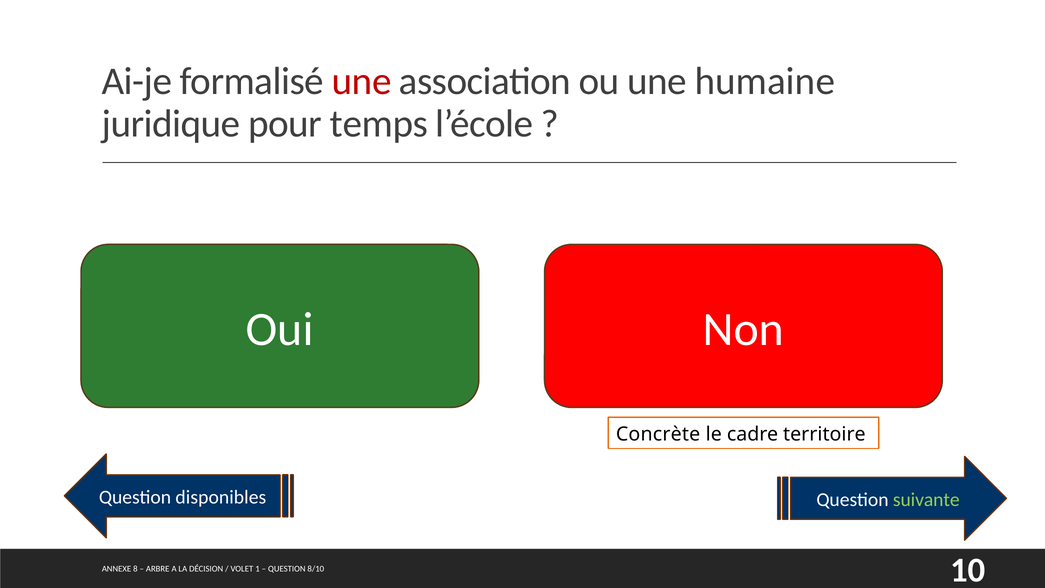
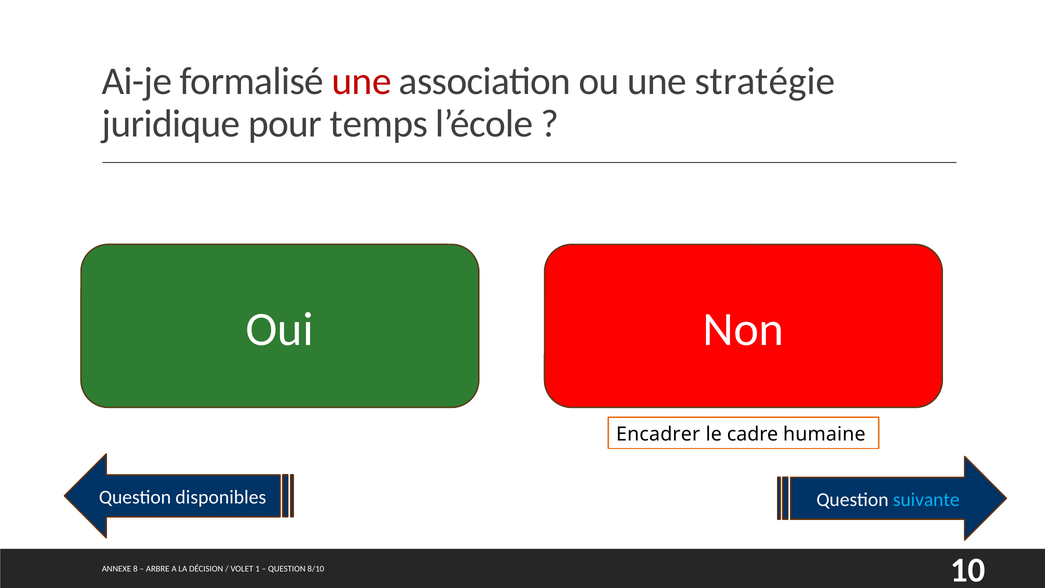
humaine: humaine -> stratégie (765, 81)
Concrète: Concrète -> Encadrer (658, 434)
territoire: territoire -> humaine (824, 434)
suivante colour: light green -> light blue (926, 500)
